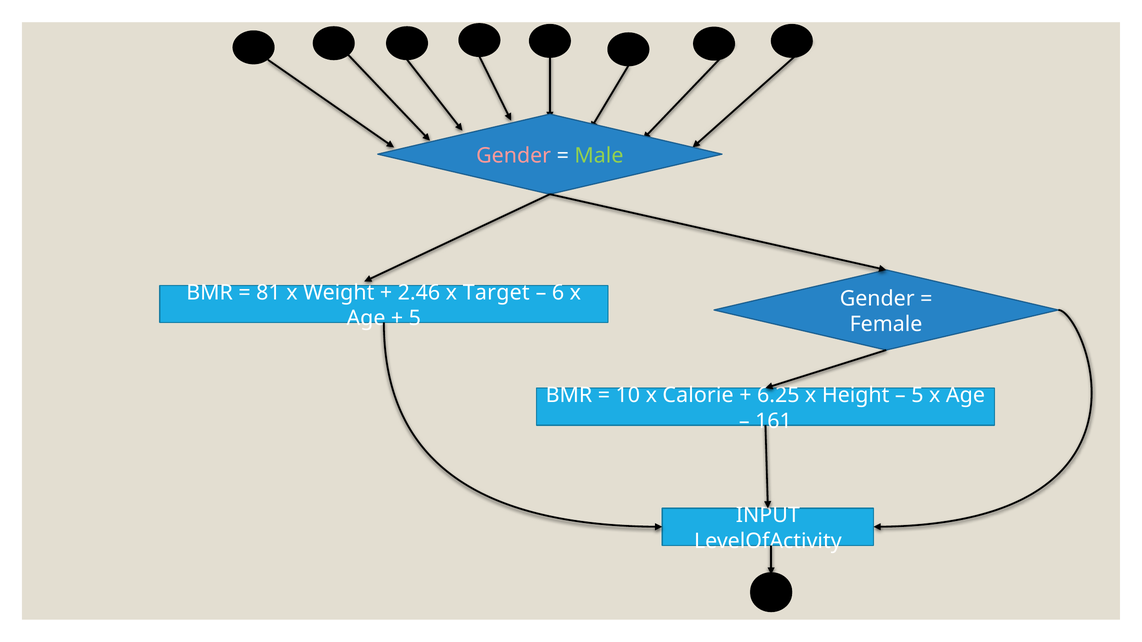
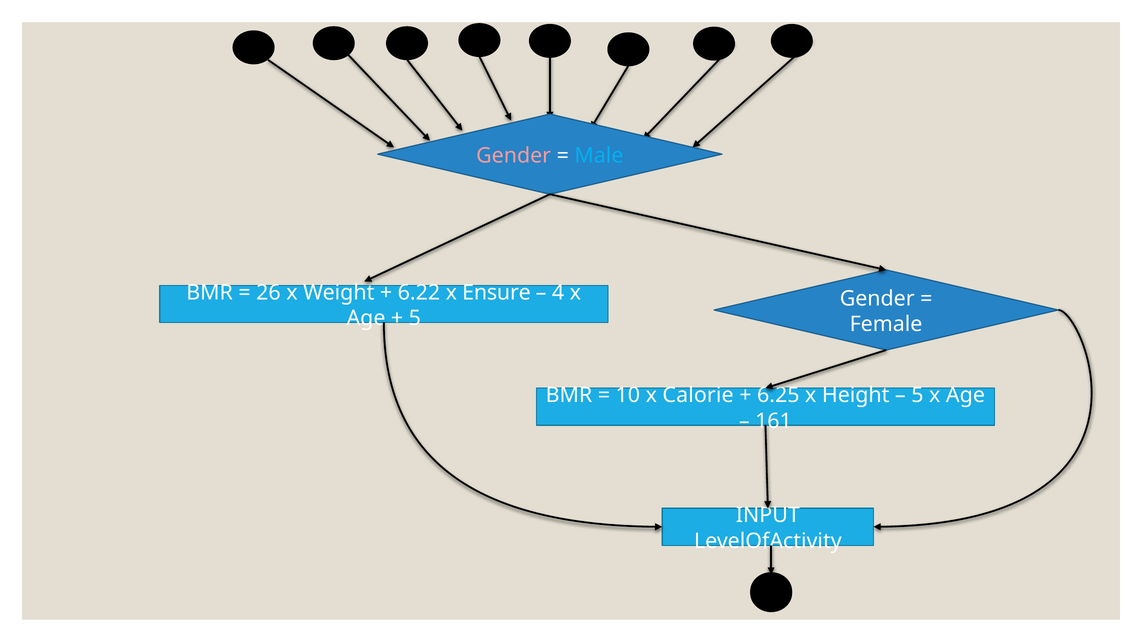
Male colour: light green -> light blue (599, 156)
81: 81 -> 26 (268, 293)
2.46: 2.46 -> 6.22 (419, 293)
Target: Target -> Ensure (496, 293)
6: 6 -> 4 (558, 293)
